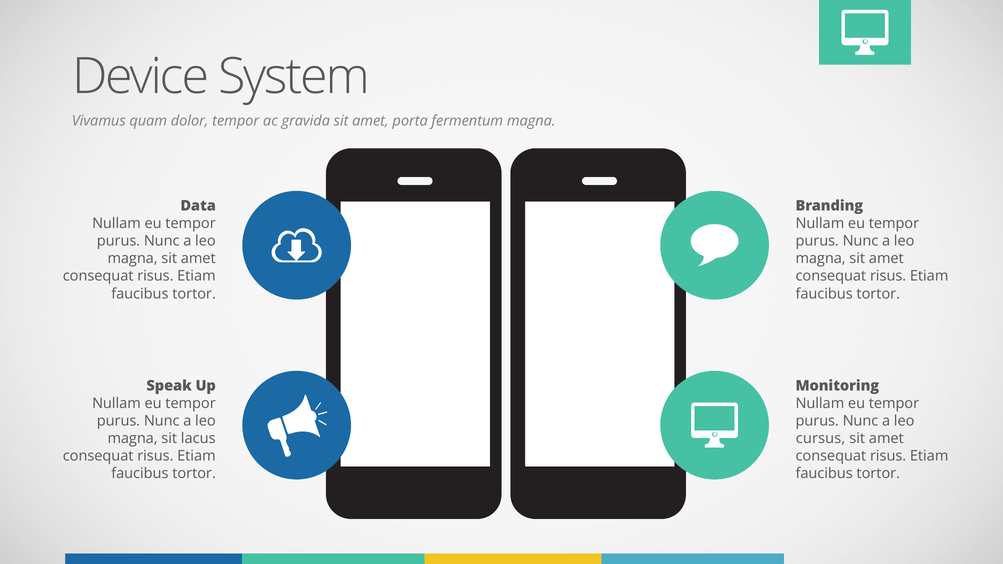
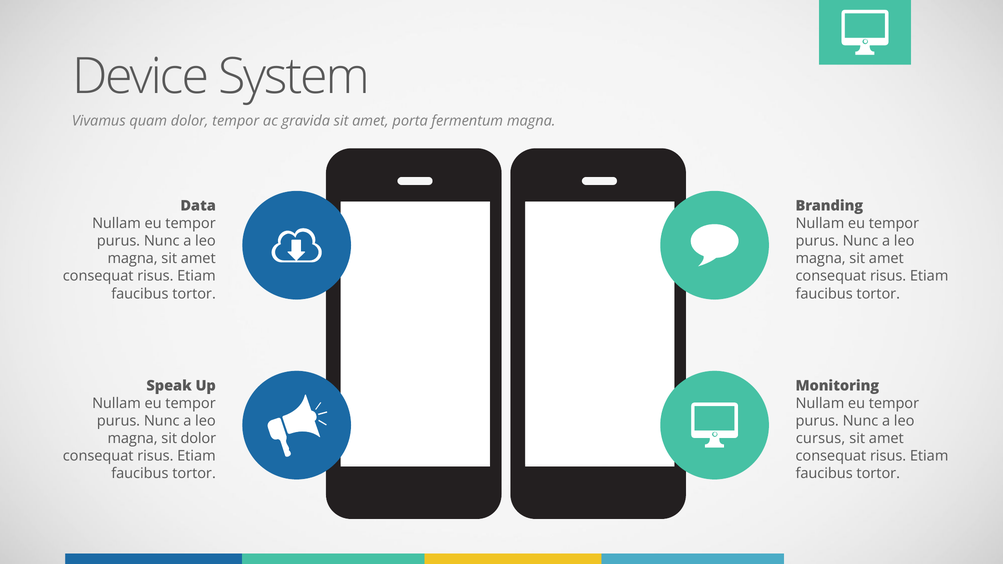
sit lacus: lacus -> dolor (198, 439)
